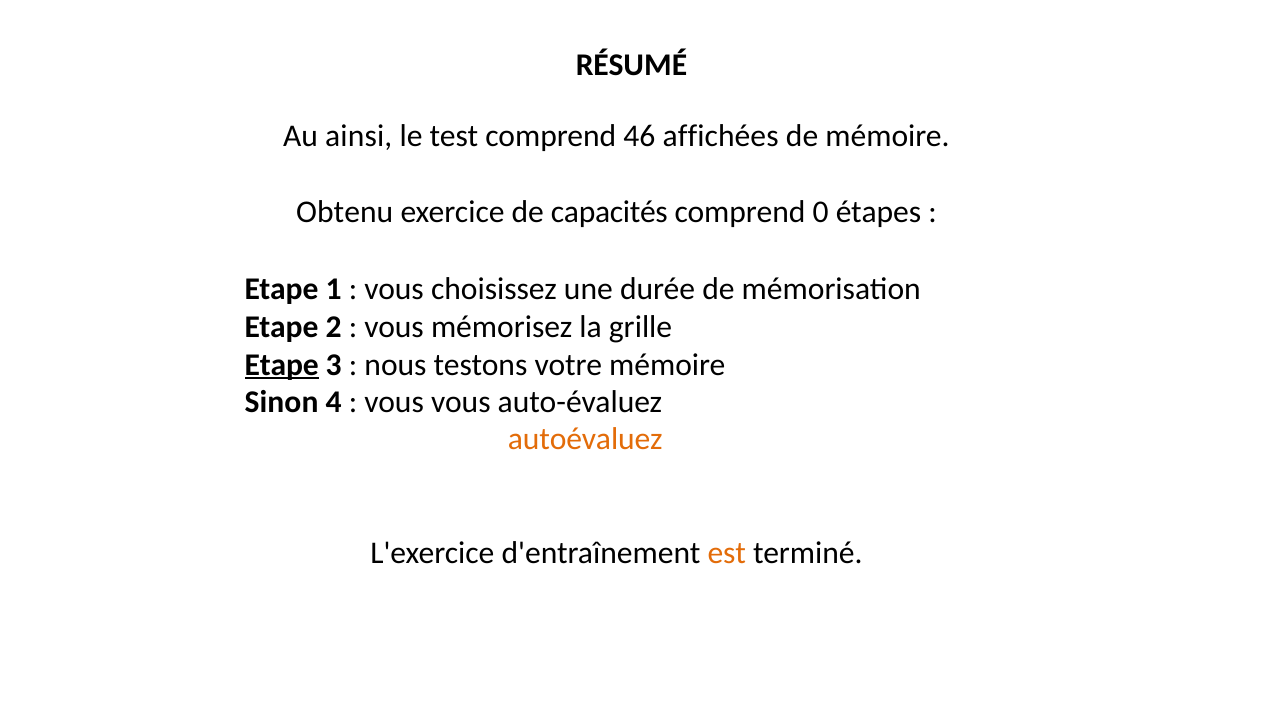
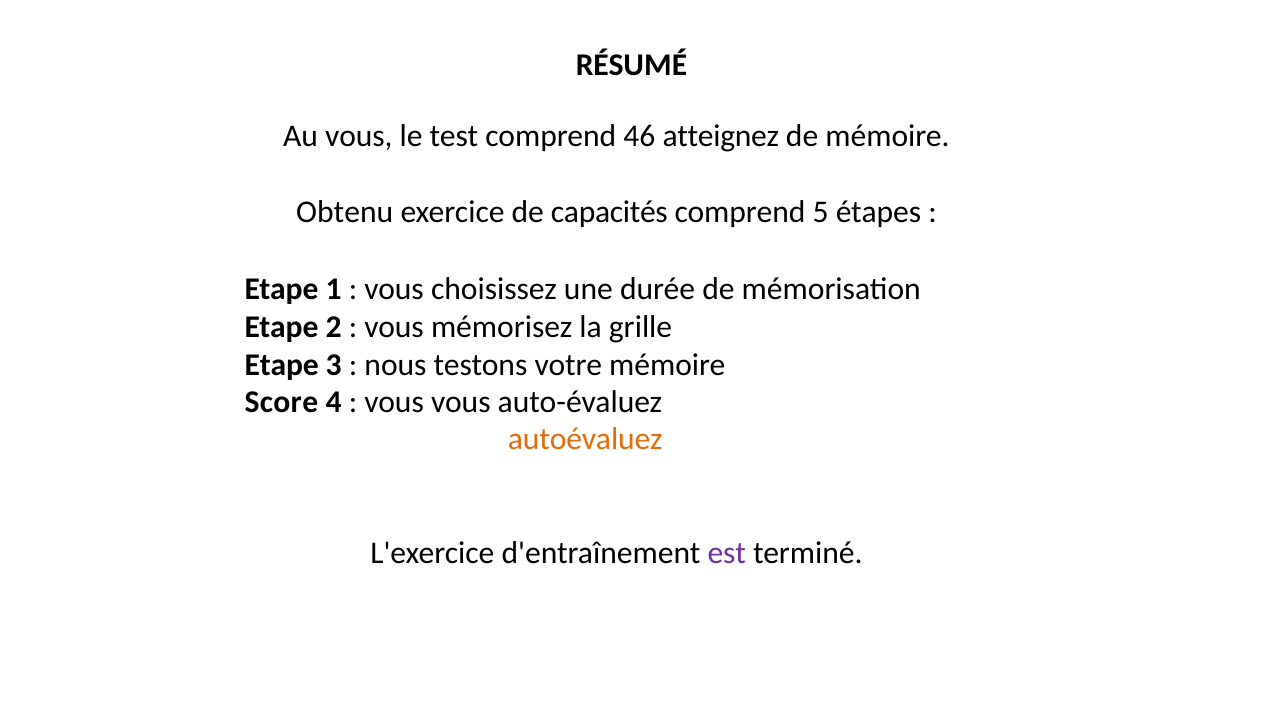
Au ainsi: ainsi -> vous (359, 136)
affichées: affichées -> atteignez (721, 136)
comprend 0: 0 -> 5 (821, 212)
Etape underline: present -> none (282, 365)
Sinon: Sinon -> Score (281, 403)
est colour: orange -> purple (727, 553)
